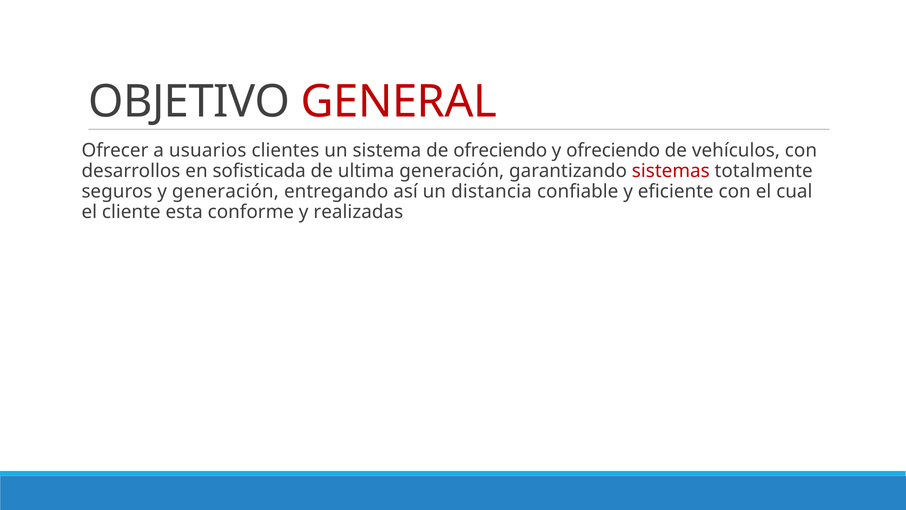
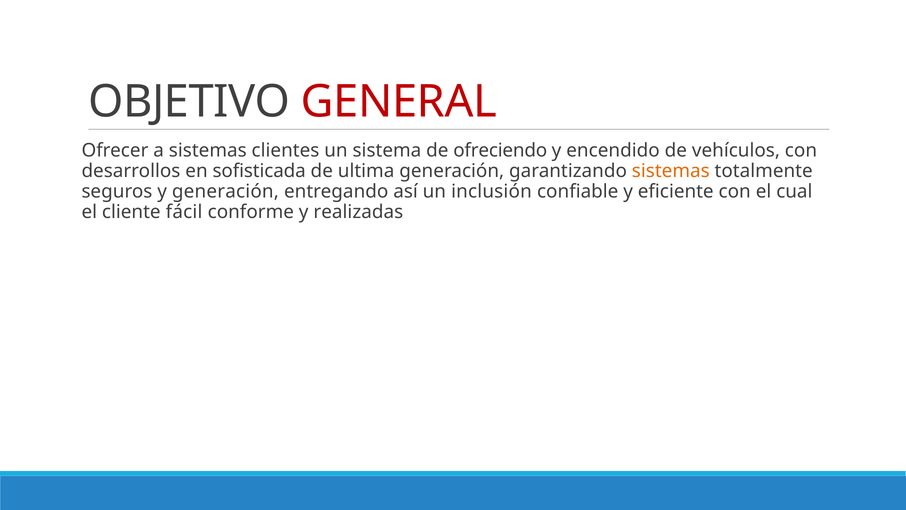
a usuarios: usuarios -> sistemas (208, 151)
y ofreciendo: ofreciendo -> encendido (613, 151)
sistemas colour: red -> orange (671, 171)
distancia: distancia -> inclusión (491, 191)
esta: esta -> fácil (184, 212)
